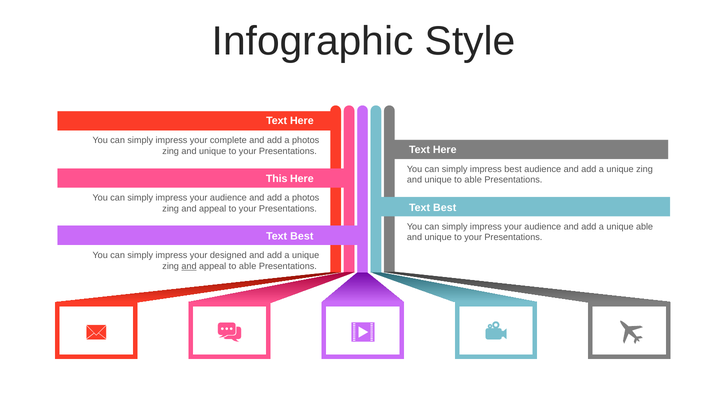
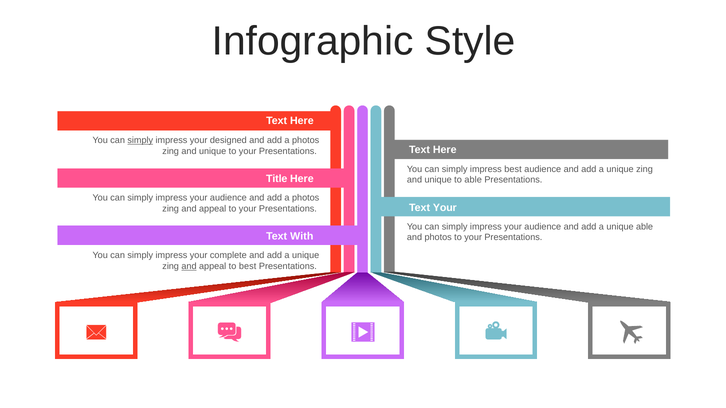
simply underline: none -> present (140, 140)
complete: complete -> designed (228, 140)
This: This -> Title (277, 179)
Best: Best -> Your (445, 208)
Best: Best -> With (302, 237)
unique: unique -> photos (438, 238)
designed: designed -> complete (228, 256)
appeal to able: able -> best (248, 267)
